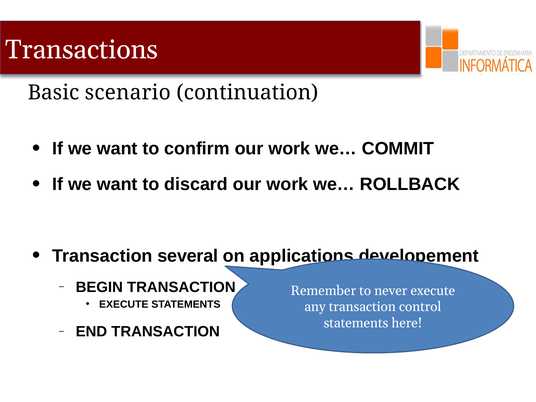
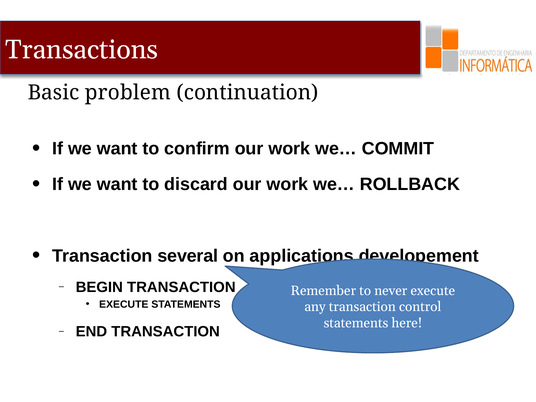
scenario: scenario -> problem (128, 93)
